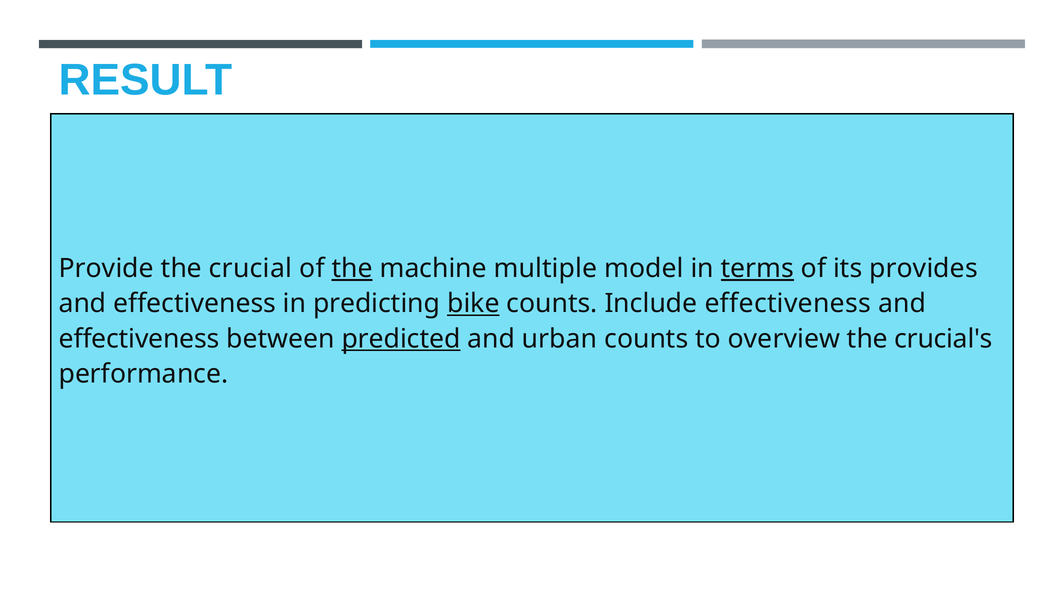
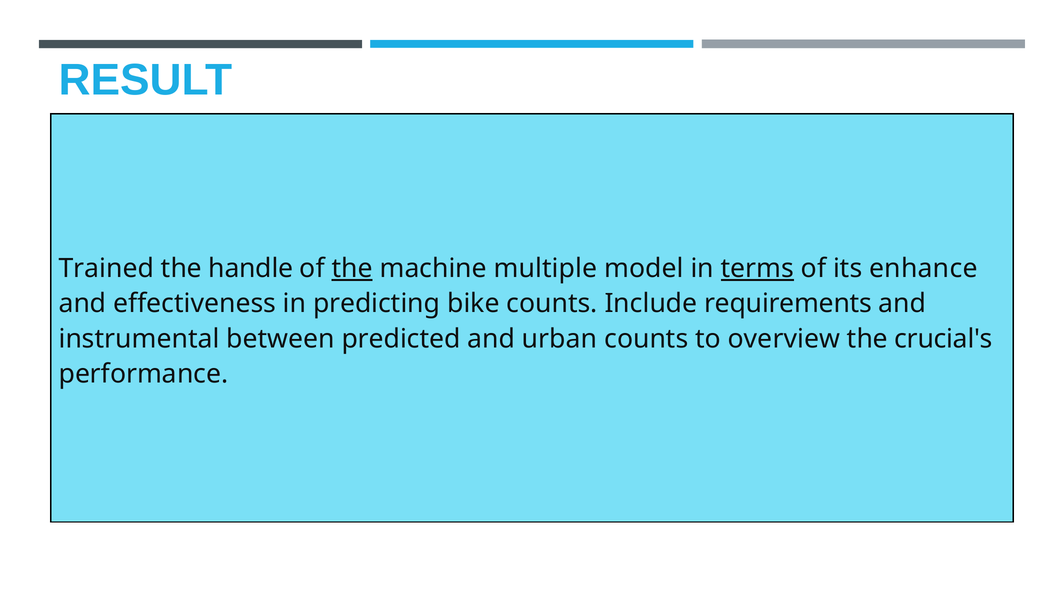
Provide: Provide -> Trained (106, 268)
crucial: crucial -> handle (251, 268)
provides: provides -> enhance (923, 268)
bike underline: present -> none (473, 303)
Include effectiveness: effectiveness -> requirements (788, 303)
effectiveness: effectiveness -> instrumental (139, 339)
predicted underline: present -> none (401, 339)
